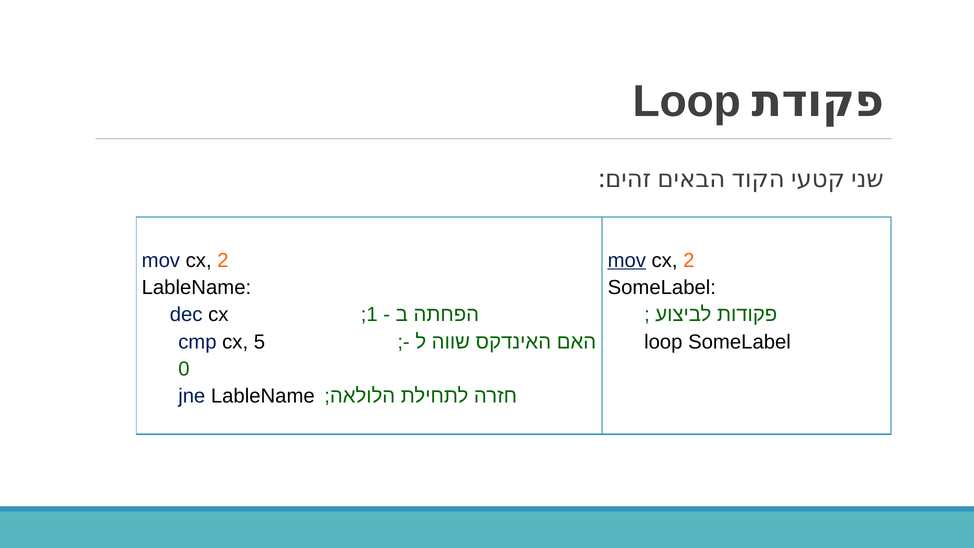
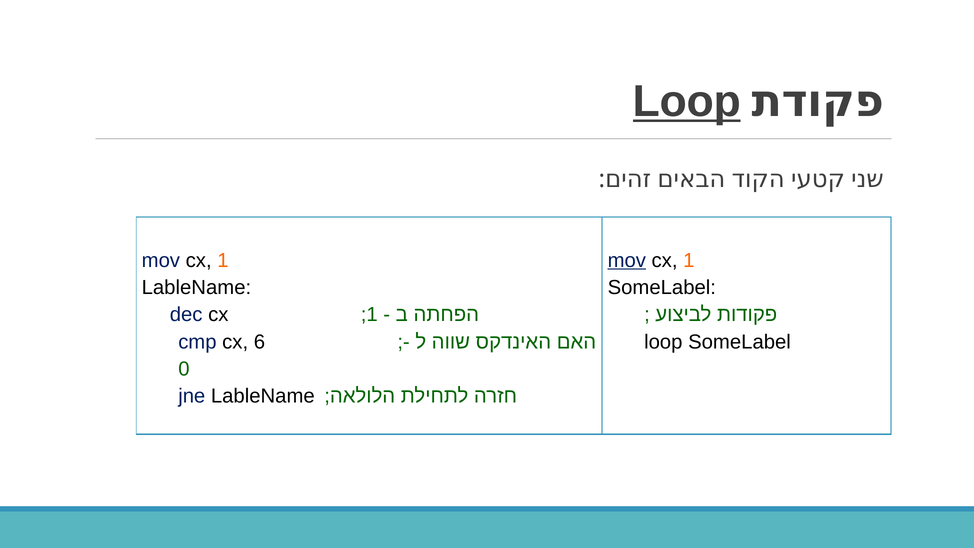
Loop underline: none -> present (687, 101)
2: 2 -> 1 (223, 260)
2: 2 -> 1 (689, 260)
5: 5 -> 6 (259, 342)
